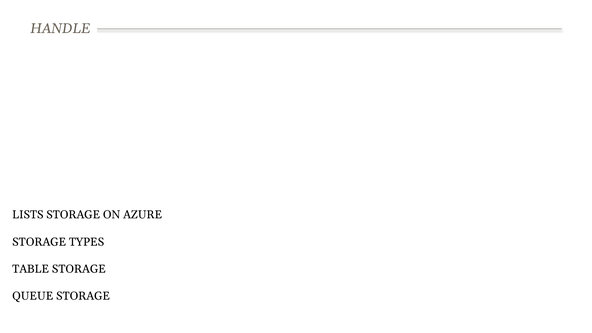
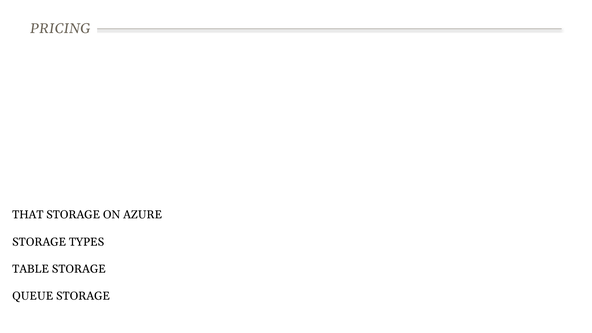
HANDLE: HANDLE -> PRICING (60, 28)
LISTS: LISTS -> THAT (28, 215)
